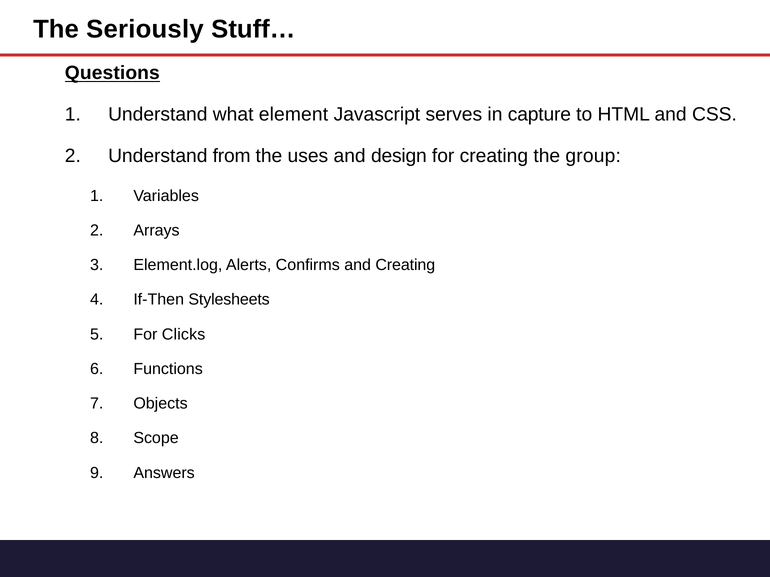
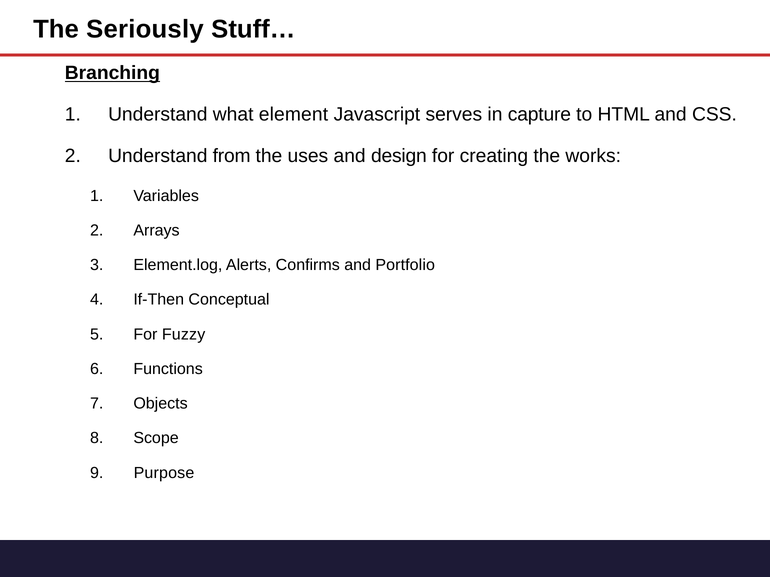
Questions: Questions -> Branching (112, 73)
group: group -> works (593, 156)
and Creating: Creating -> Portfolio (405, 265)
Stylesheets: Stylesheets -> Conceptual (229, 300)
Clicks: Clicks -> Fuzzy (184, 335)
Answers: Answers -> Purpose (164, 473)
